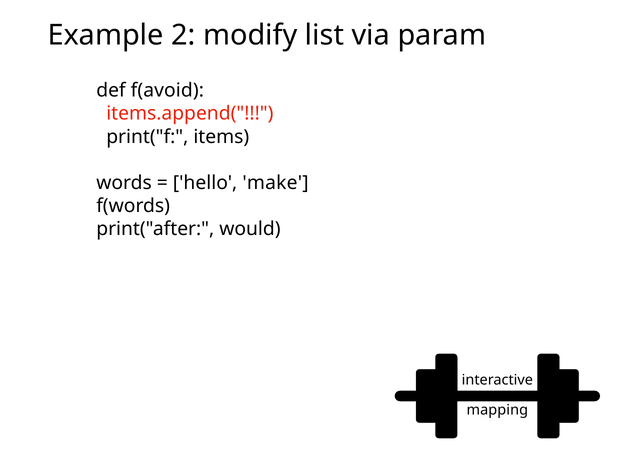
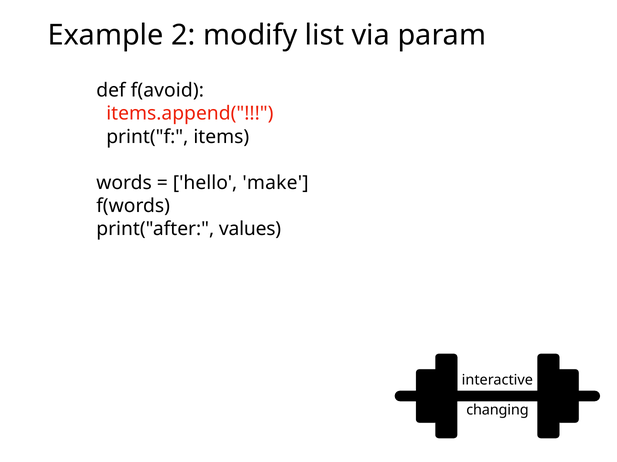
would: would -> values (250, 230)
mapping: mapping -> changing (497, 411)
